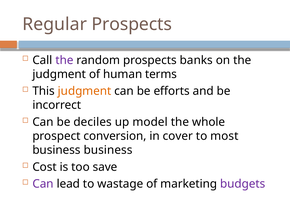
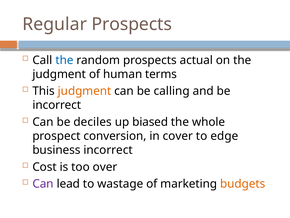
the colour: purple -> blue (64, 60)
banks: banks -> actual (196, 60)
efforts: efforts -> calling (172, 91)
model: model -> biased (150, 122)
most: most -> edge (224, 136)
business business: business -> incorrect (108, 150)
save: save -> over (105, 167)
budgets colour: purple -> orange (243, 183)
